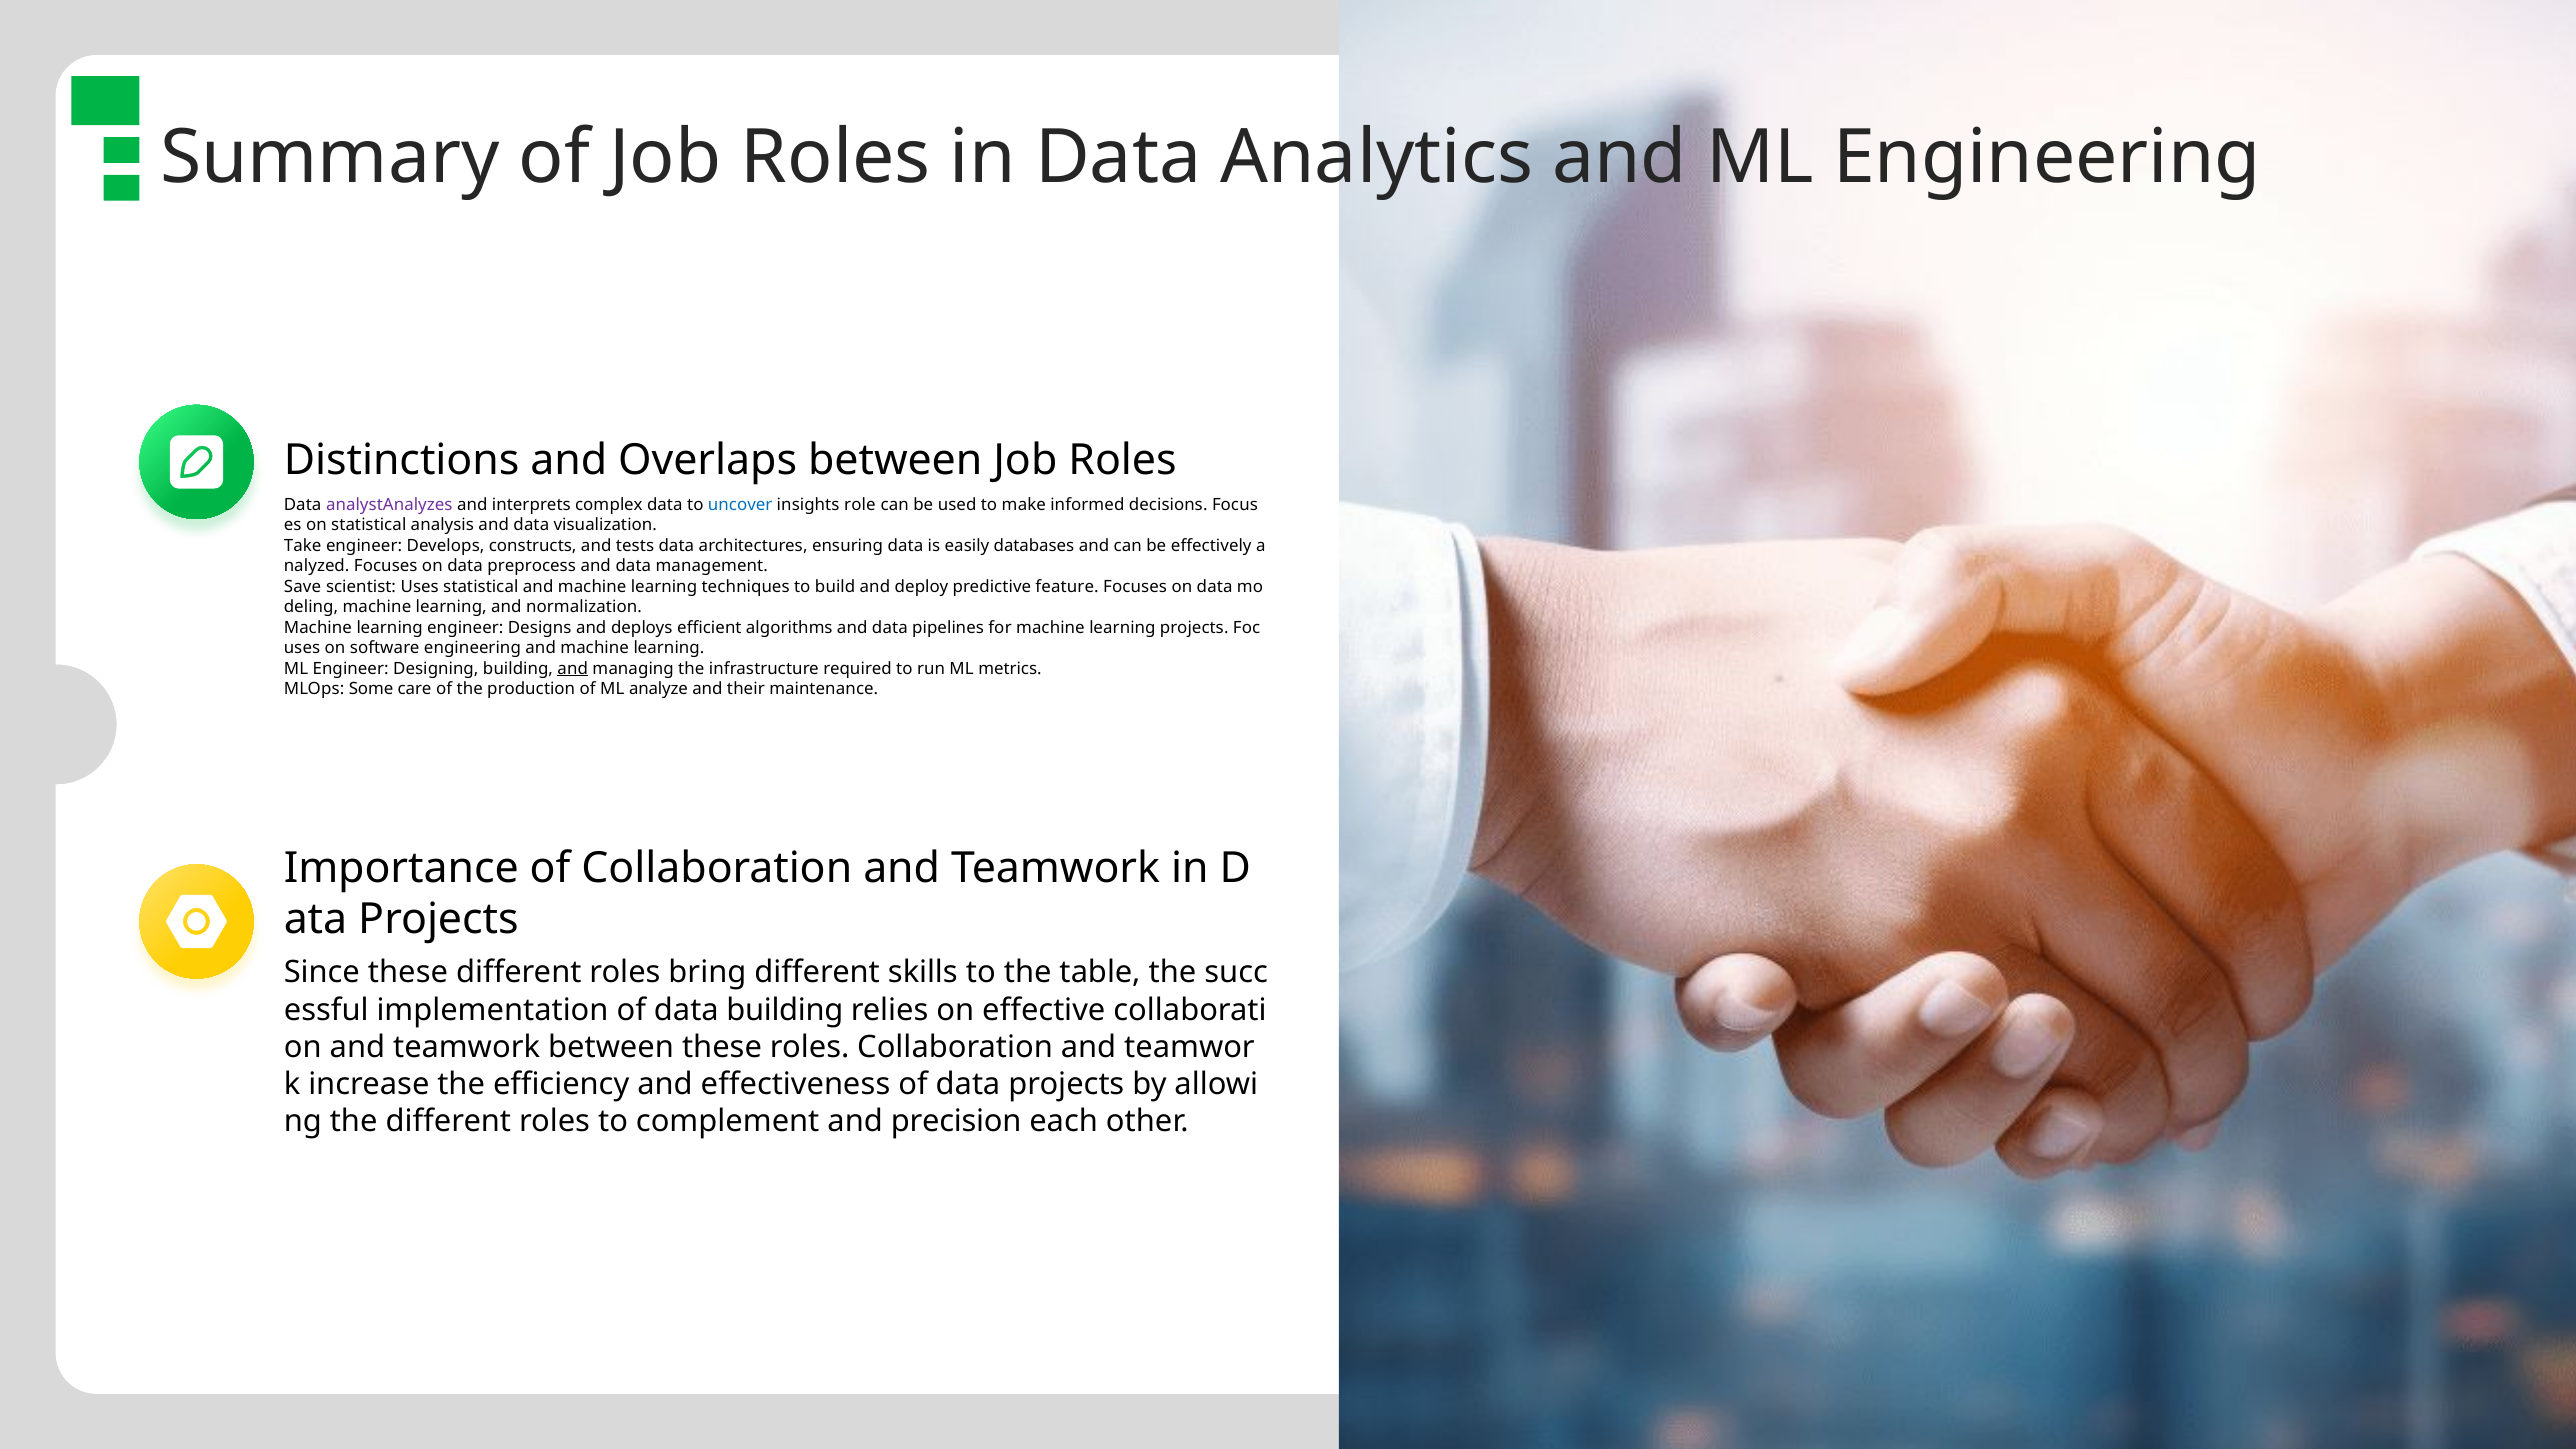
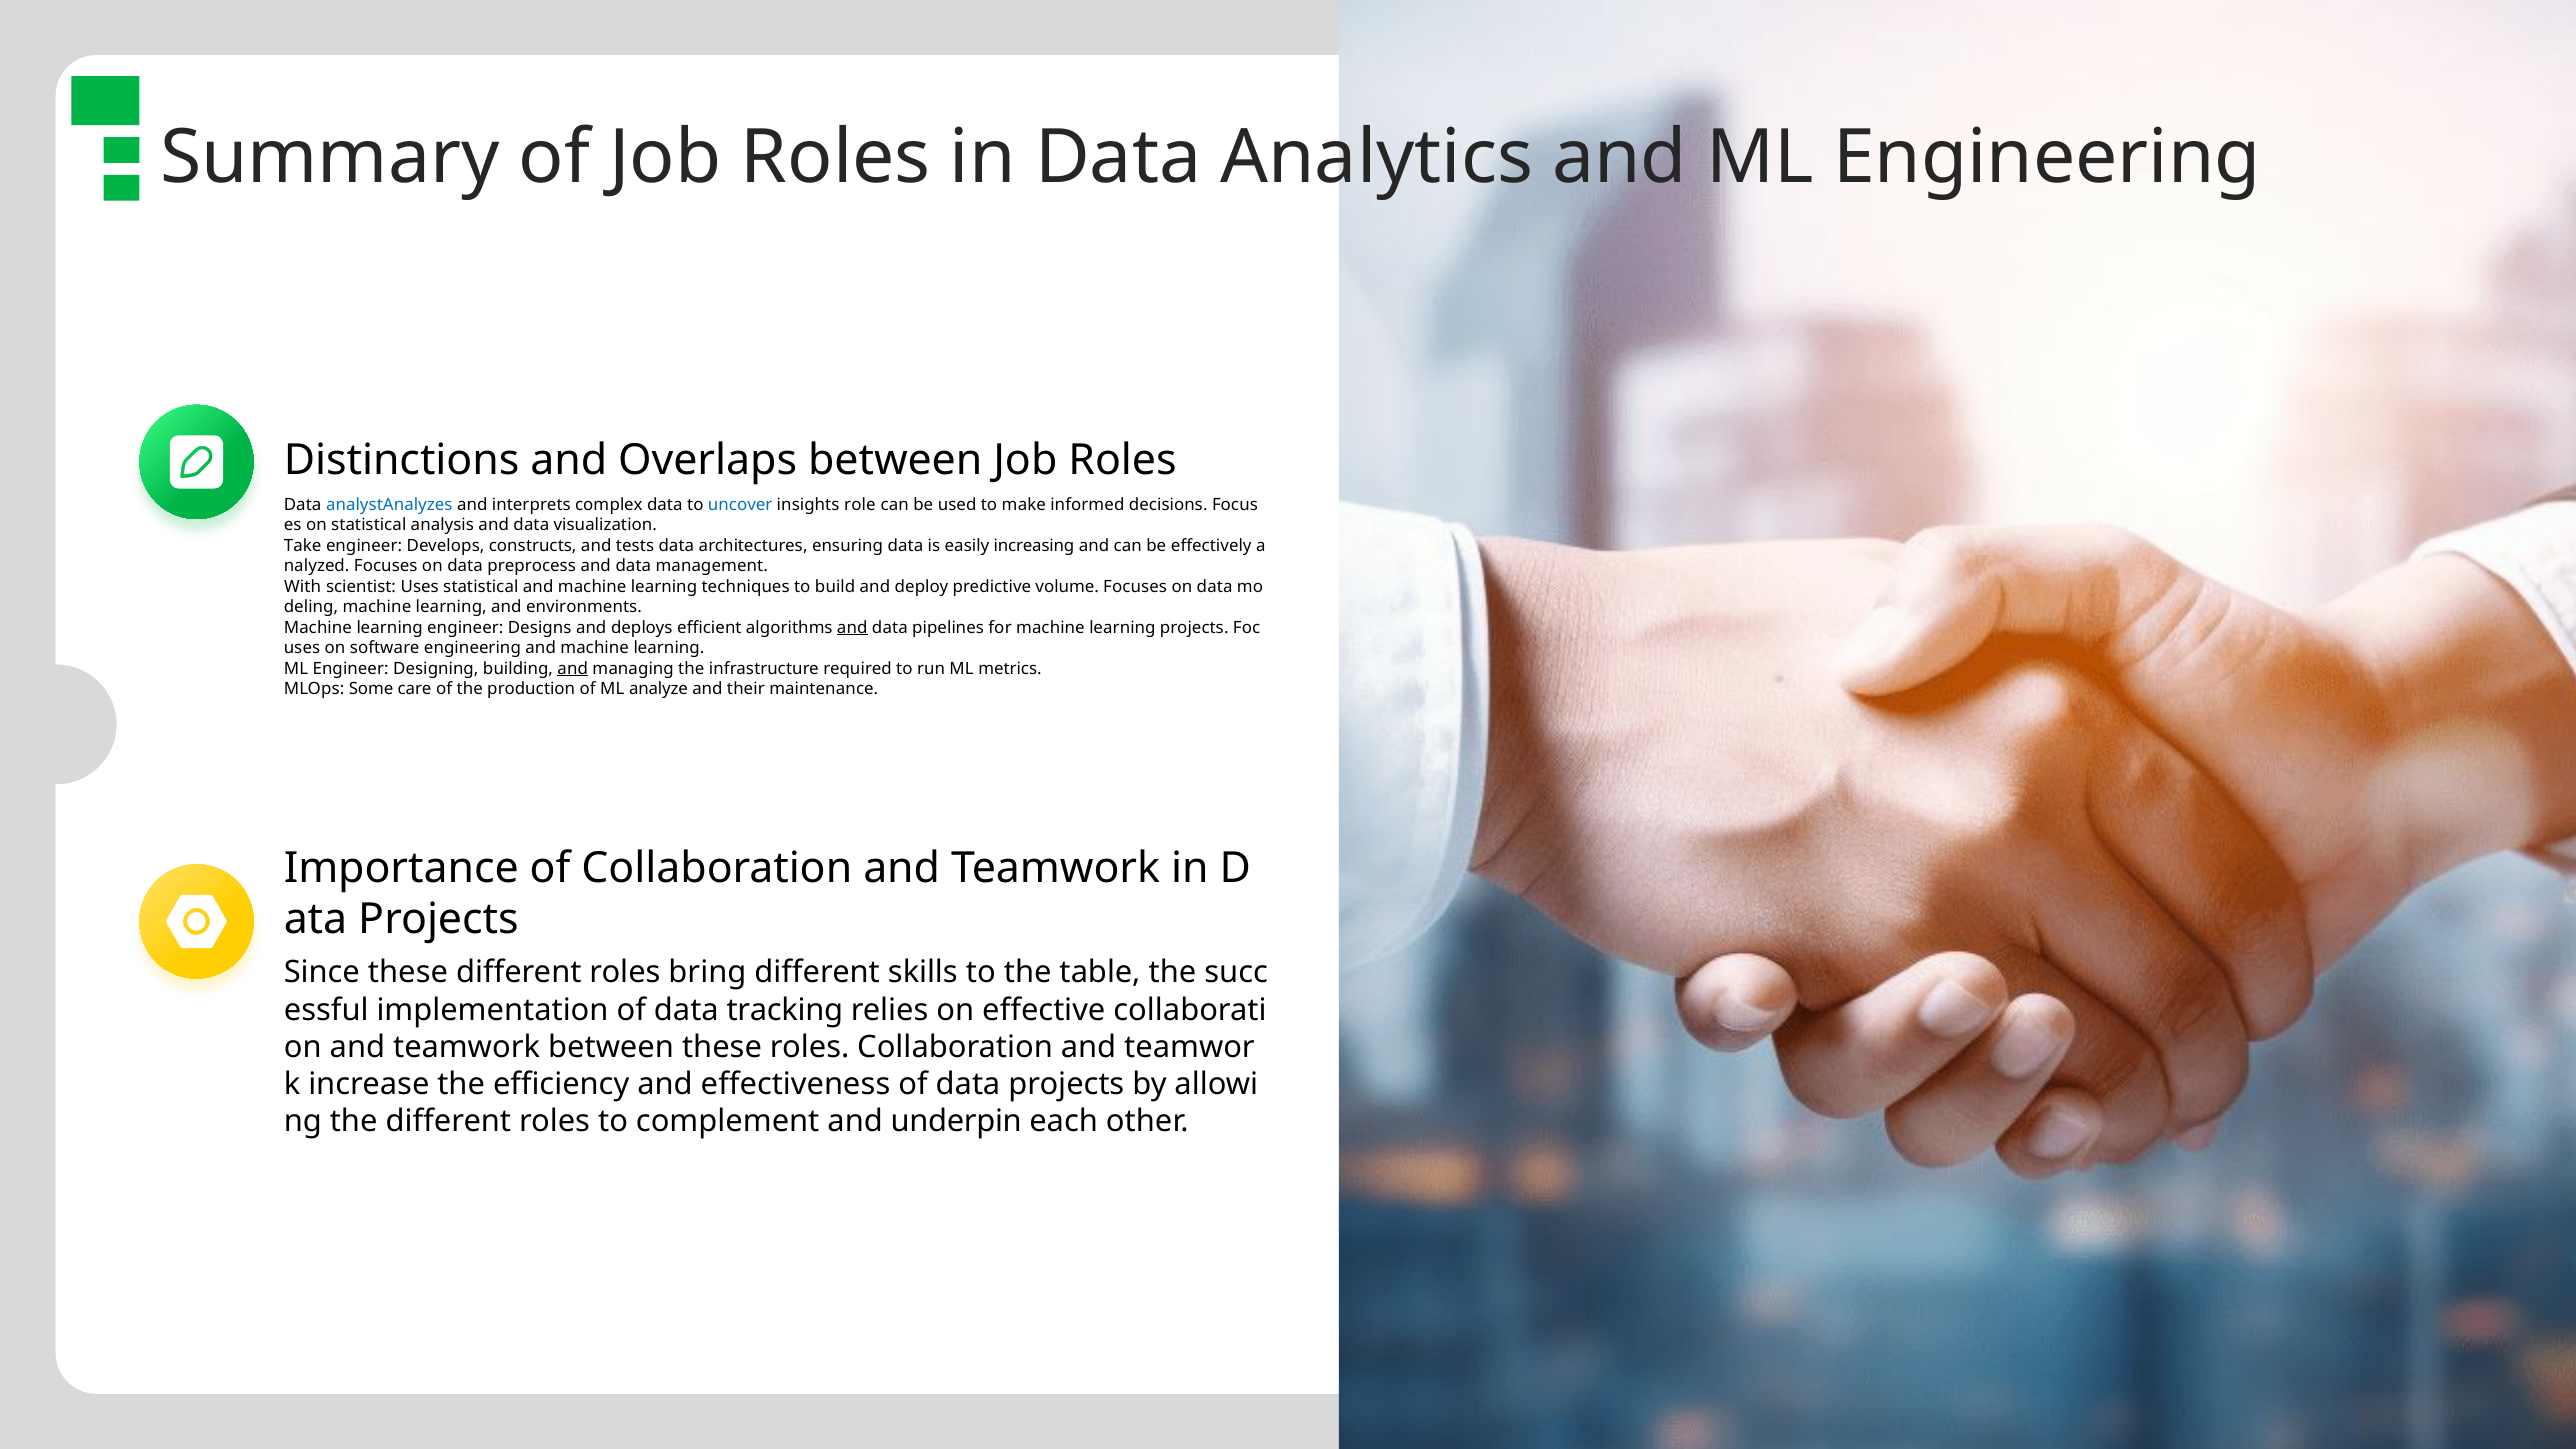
analystAnalyzes colour: purple -> blue (389, 505)
databases: databases -> increasing (1034, 546)
Save: Save -> With (303, 587)
feature: feature -> volume (1067, 587)
normalization: normalization -> environments (584, 607)
and underline: none -> present (852, 628)
data building: building -> tracking (785, 1010)
precision: precision -> underpin (956, 1121)
